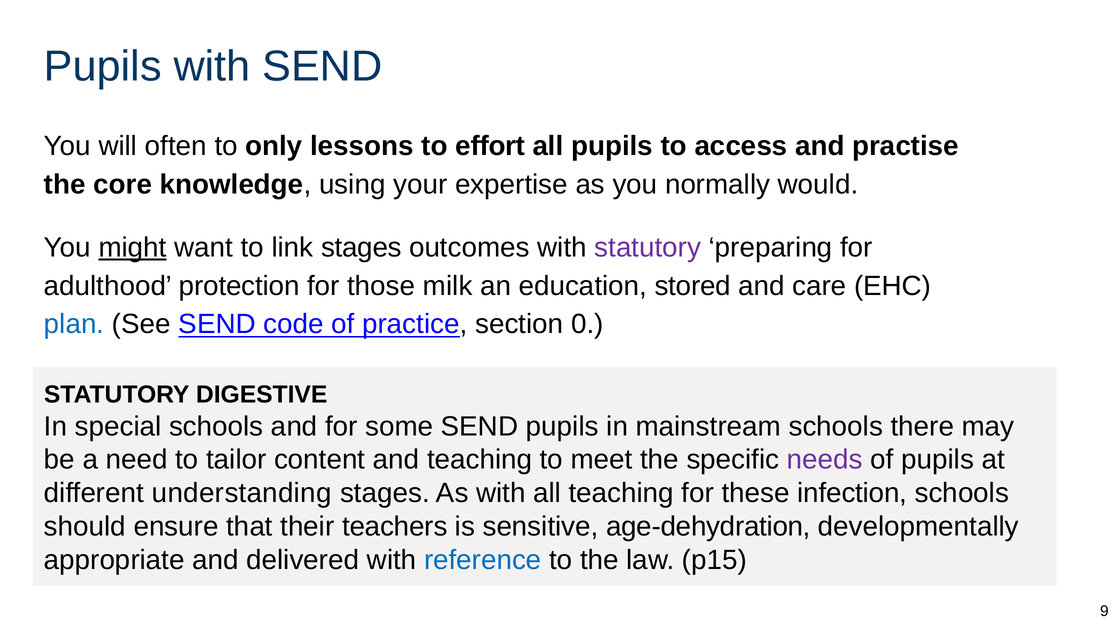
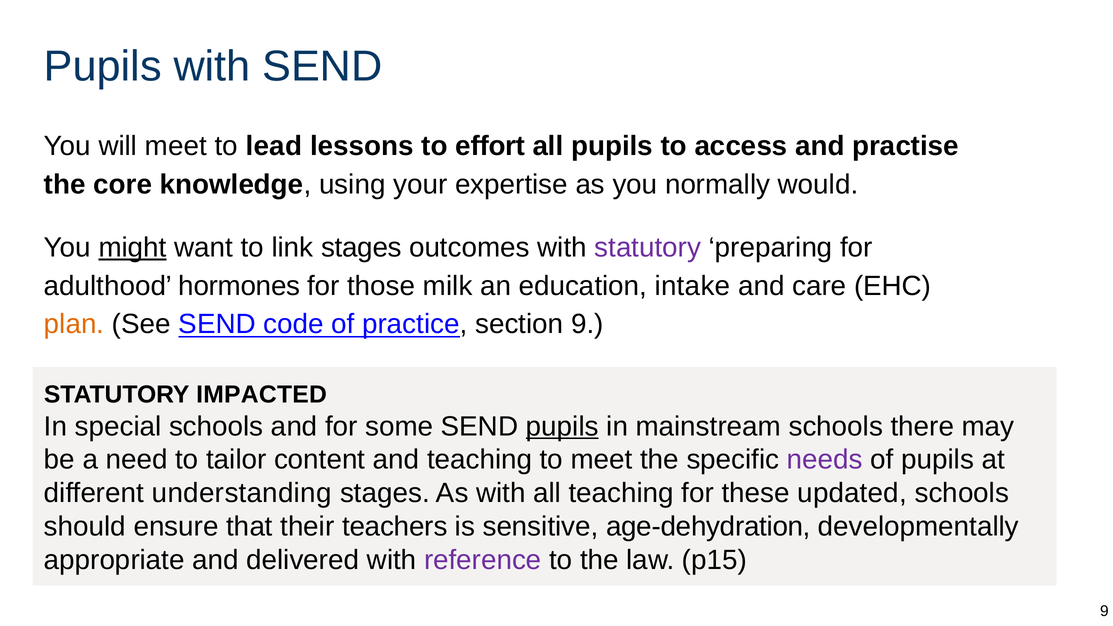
will often: often -> meet (176, 146)
only: only -> lead (274, 146)
protection: protection -> hormones (239, 286)
stored: stored -> intake (692, 286)
plan colour: blue -> orange (74, 324)
section 0: 0 -> 9 (587, 324)
DIGESTIVE: DIGESTIVE -> IMPACTED (262, 395)
pupils underline: none -> present (562, 426)
infection: infection -> updated (852, 493)
reference colour: blue -> purple (483, 560)
